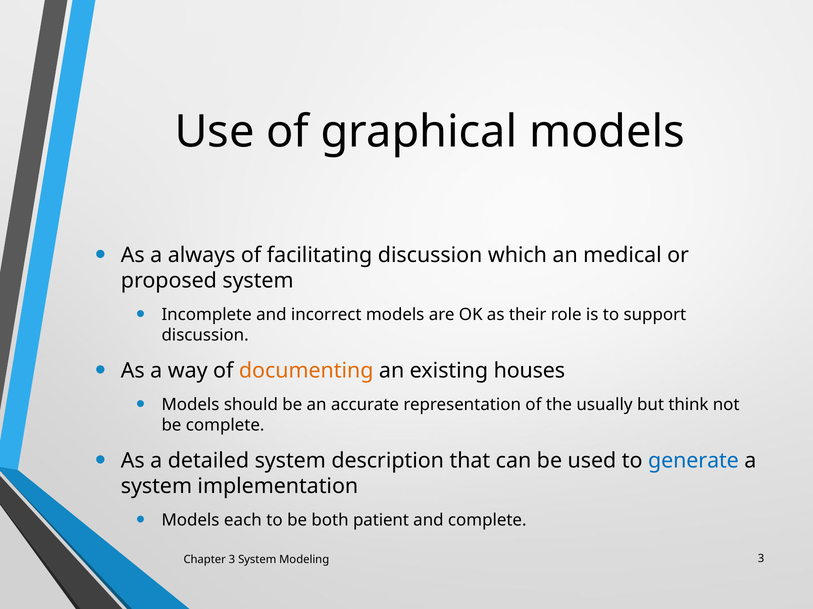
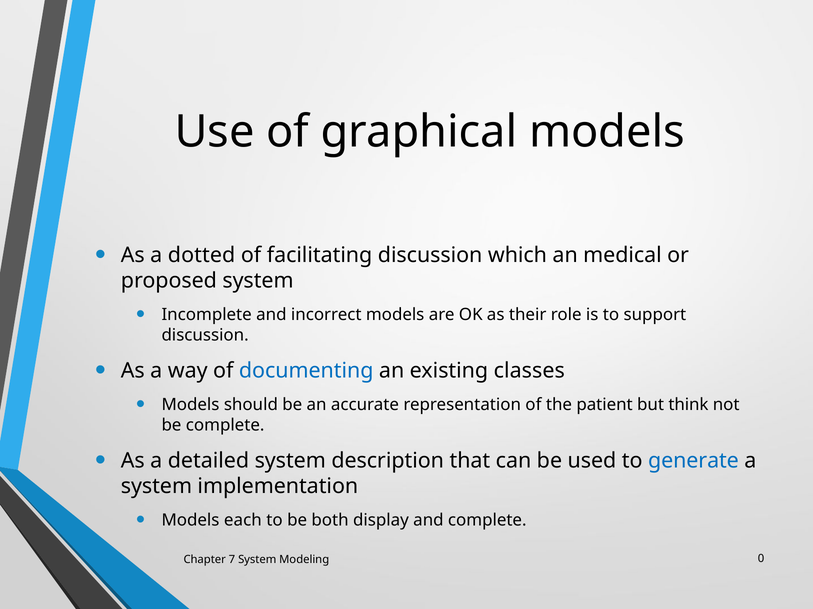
always: always -> dotted (202, 256)
documenting colour: orange -> blue (306, 371)
houses: houses -> classes (529, 371)
usually: usually -> patient (605, 405)
patient: patient -> display (381, 521)
Chapter 3: 3 -> 7 (232, 560)
Modeling 3: 3 -> 0 (761, 559)
